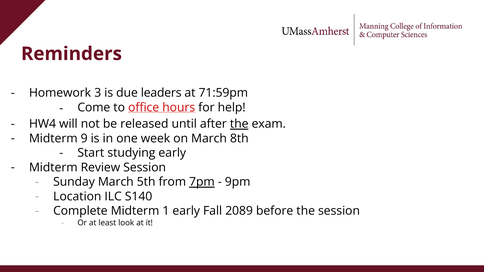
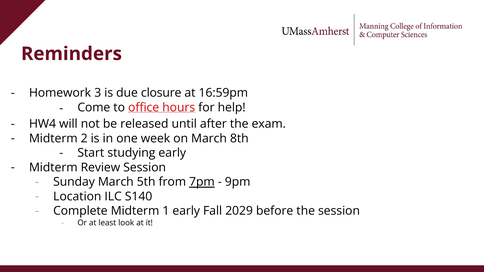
leaders: leaders -> closure (161, 93)
71:59pm: 71:59pm -> 16:59pm (223, 93)
the underline: present -> none (239, 124)
9: 9 -> 2 (84, 139)
2089: 2089 -> 2029 (239, 211)
